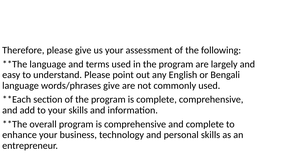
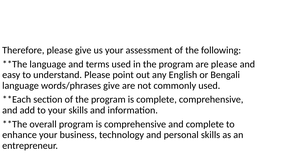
are largely: largely -> please (224, 64)
